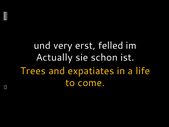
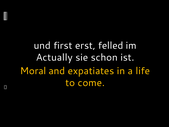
very: very -> first (63, 45)
Trees: Trees -> Moral (33, 71)
